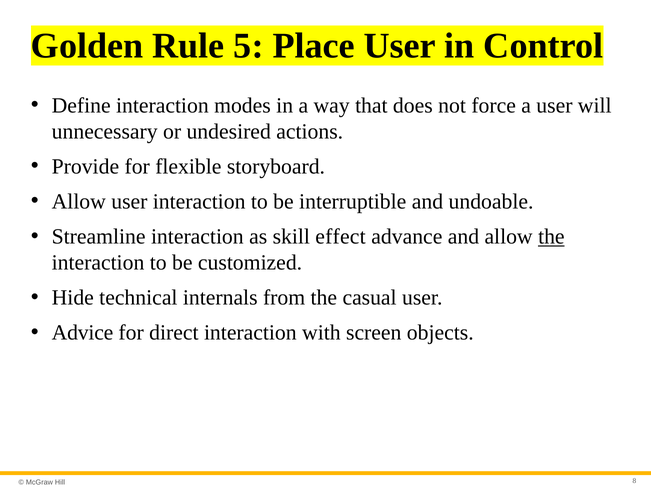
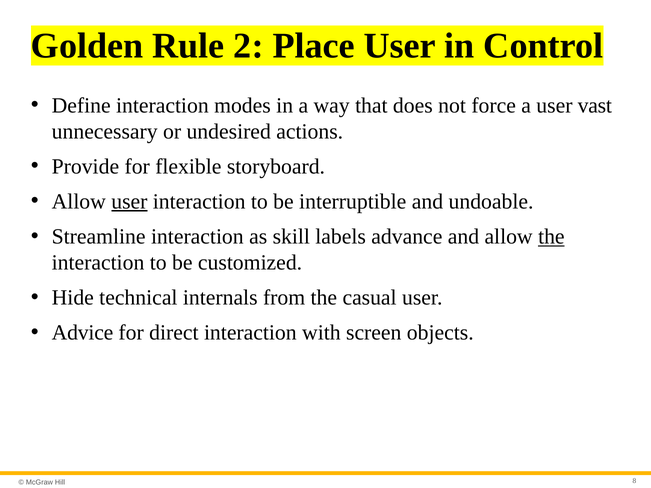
5: 5 -> 2 (249, 46)
will: will -> vast (595, 105)
user underline: none -> present (129, 202)
effect: effect -> labels (341, 237)
